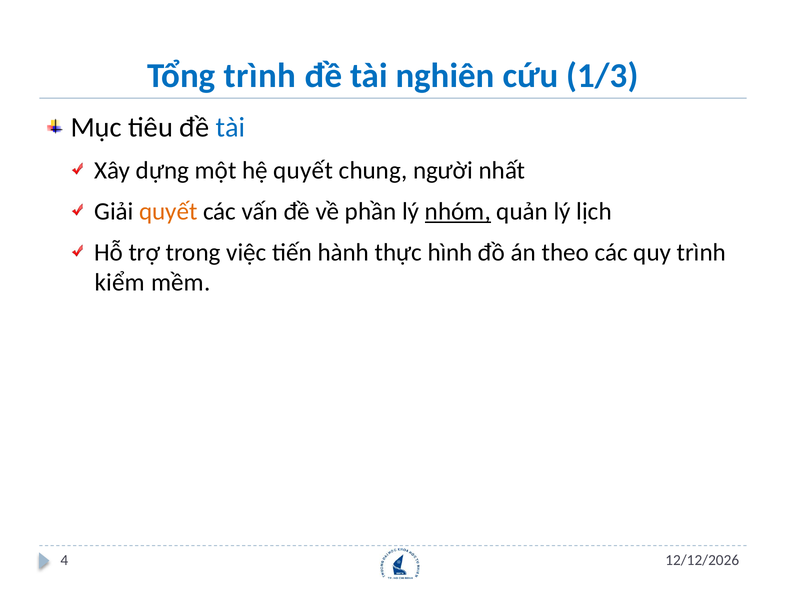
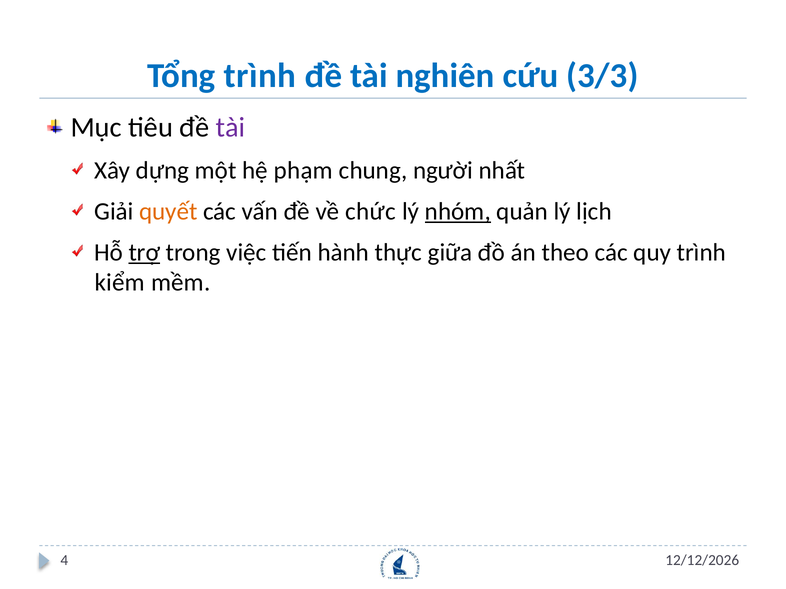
1/3: 1/3 -> 3/3 (602, 76)
tài colour: blue -> purple (230, 128)
hệ quyết: quyết -> phạm (303, 170)
phần: phần -> chức (371, 211)
trợ underline: none -> present (144, 253)
hình: hình -> giữa (450, 253)
